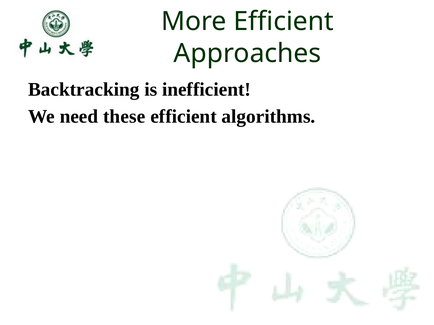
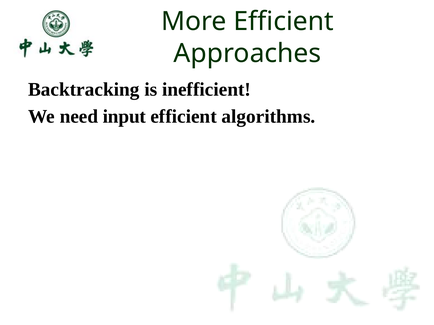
these: these -> input (124, 117)
